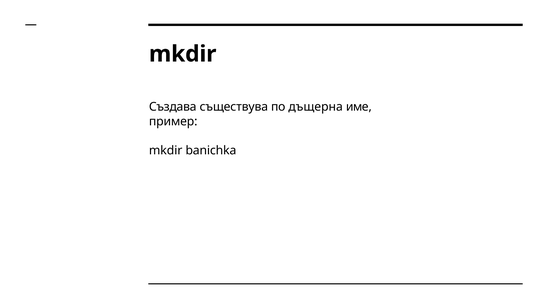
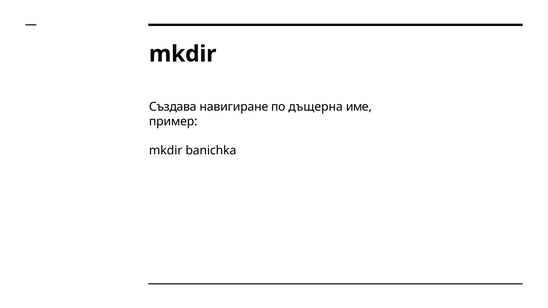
съществува: съществува -> навигиране (234, 107)
